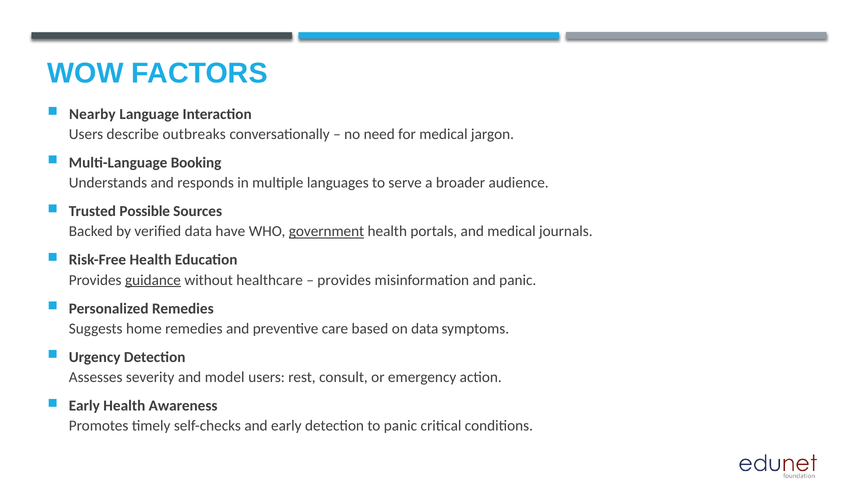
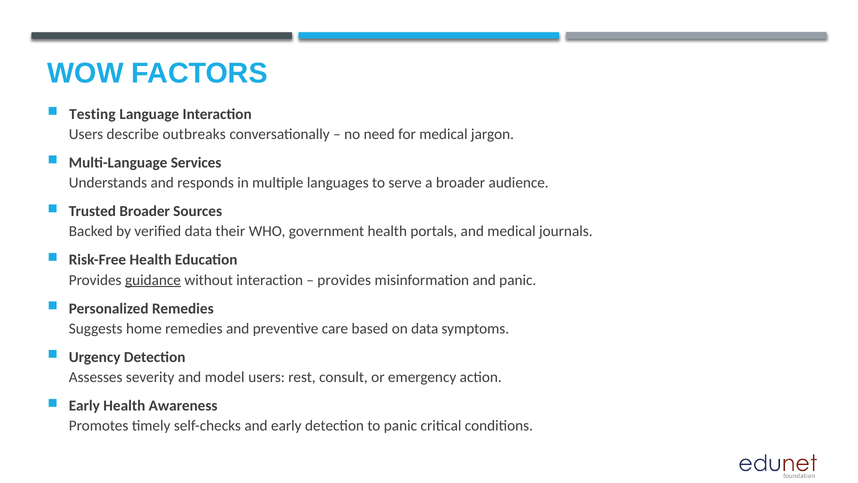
Nearby: Nearby -> Testing (92, 114)
Booking: Booking -> Services (196, 163)
Trusted Possible: Possible -> Broader (145, 211)
have: have -> their (230, 231)
government underline: present -> none (326, 231)
without healthcare: healthcare -> interaction (270, 280)
